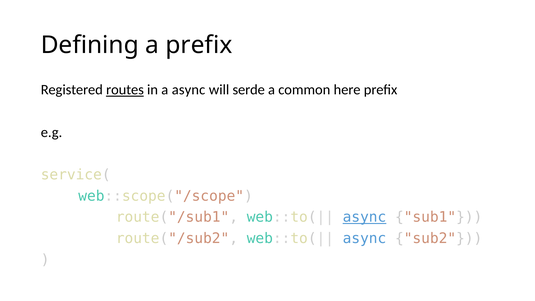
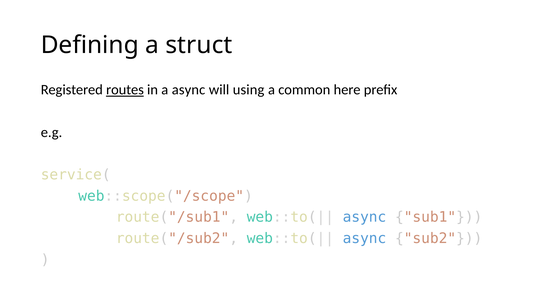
a prefix: prefix -> struct (199, 45)
serde: serde -> using (249, 90)
async underline: present -> none (364, 217)
